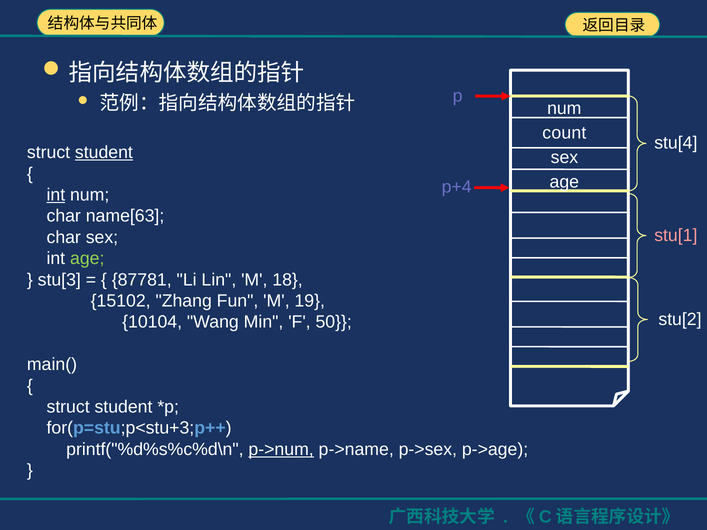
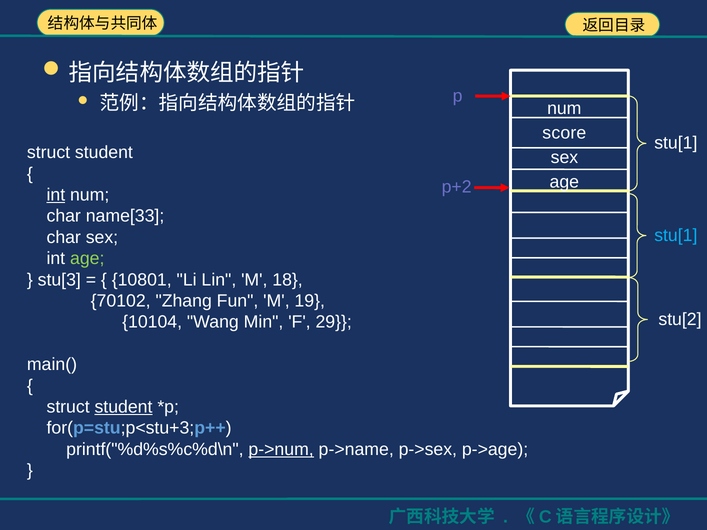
count: count -> score (564, 133)
stu[4: stu[4 -> stu[1 (676, 143)
student underline: present -> none (104, 153)
p+4: p+4 -> p+2 (457, 187)
name[63: name[63 -> name[33 (125, 216)
stu[1 colour: pink -> light blue (676, 235)
87781: 87781 -> 10801 (142, 280)
15102: 15102 -> 70102 (121, 301)
50: 50 -> 29 (334, 322)
student underline: none -> present (123, 407)
